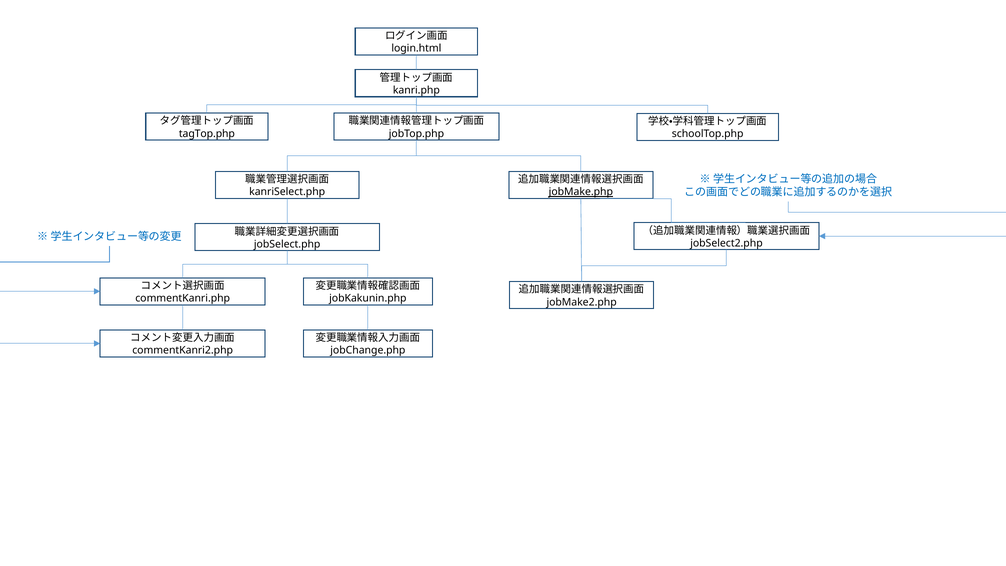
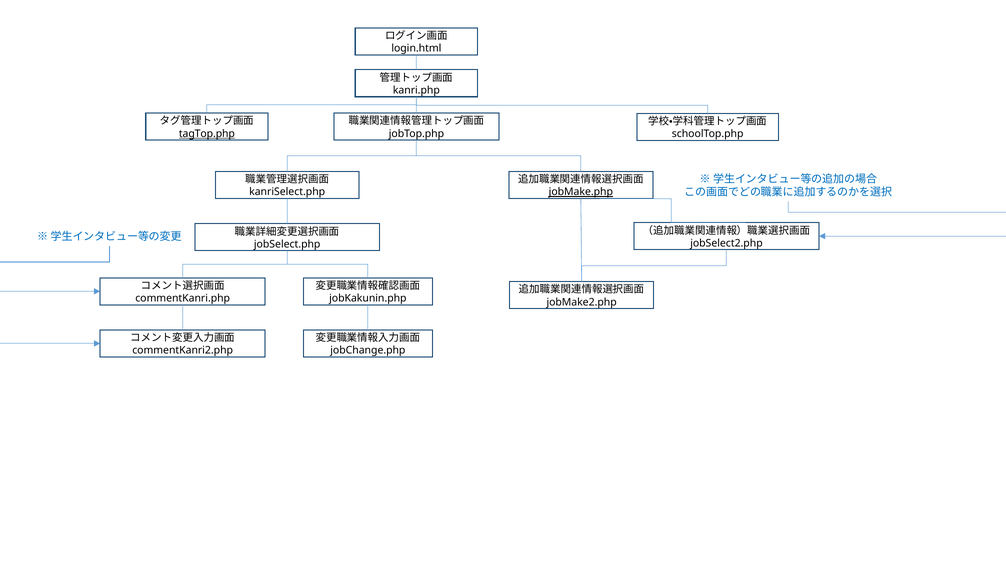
tagTop.php underline: none -> present (207, 134)
